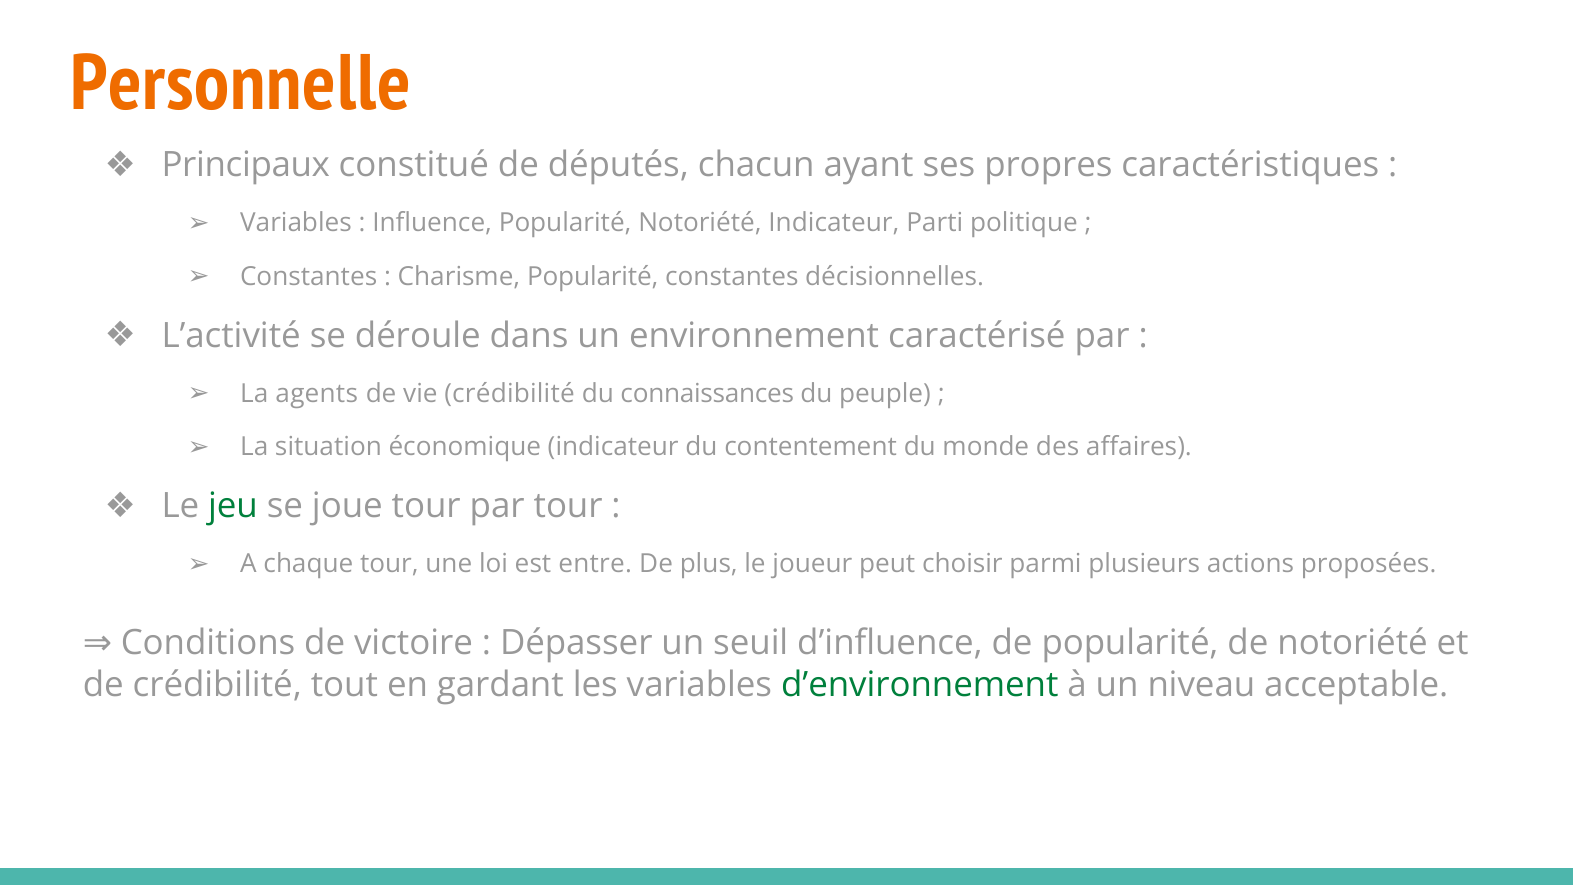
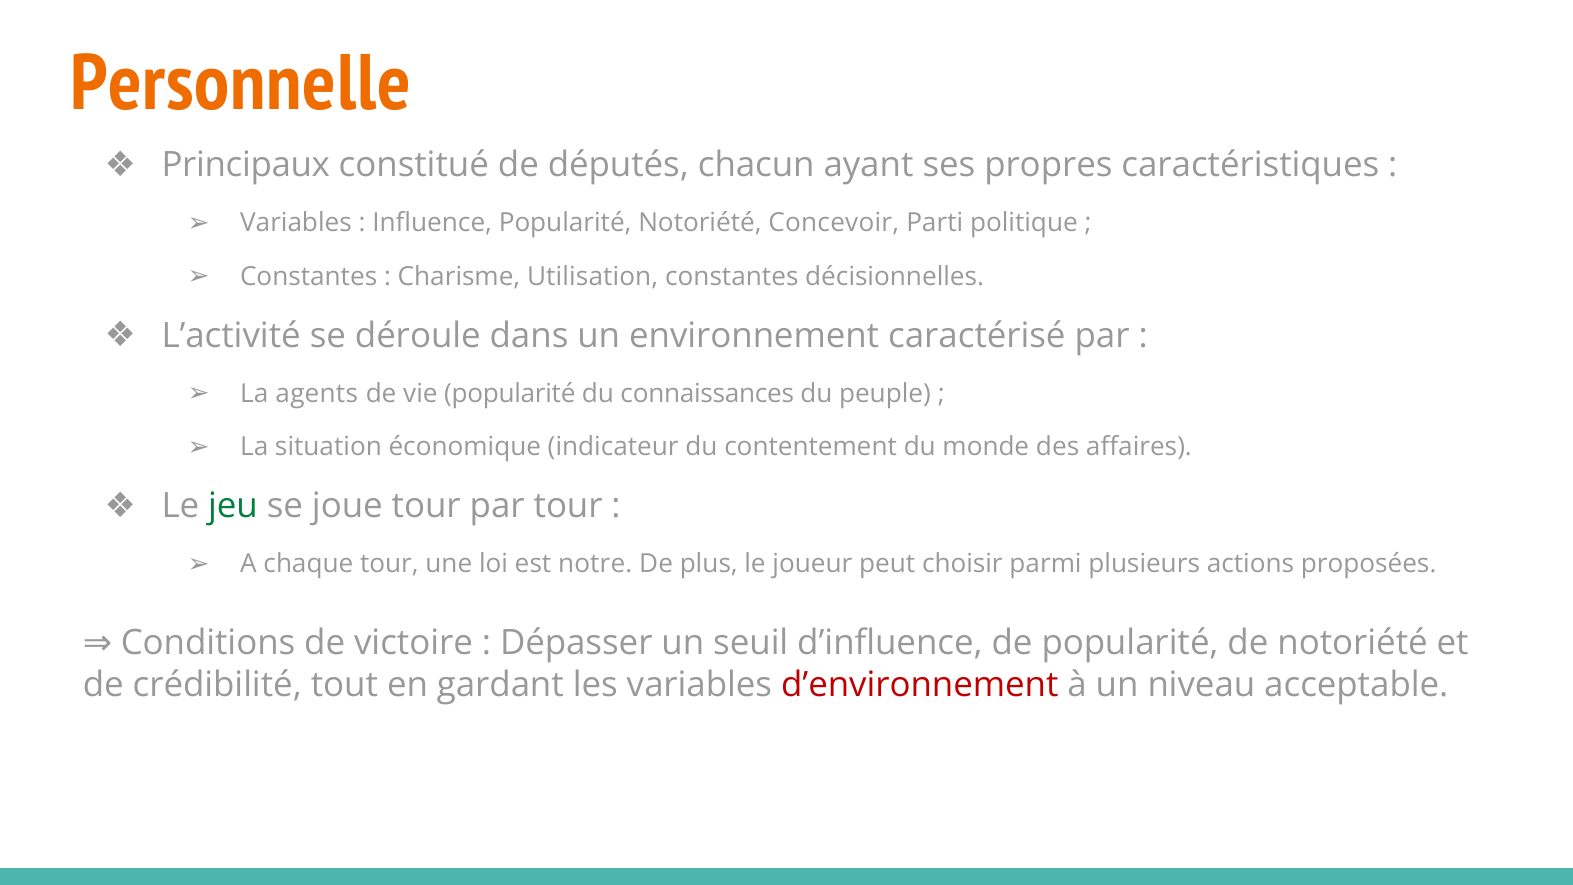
Notoriété Indicateur: Indicateur -> Concevoir (834, 223)
Charisme Popularité: Popularité -> Utilisation (593, 276)
vie crédibilité: crédibilité -> popularité (510, 394)
entre: entre -> notre (595, 564)
d’environnement colour: green -> red (920, 685)
